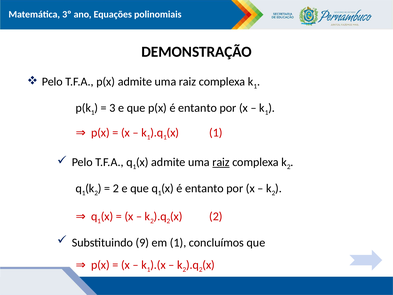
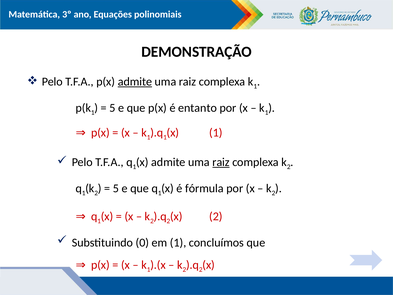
admite underline: none -> present (135, 82)
3: 3 -> 5 (112, 108)
2: 2 -> 5 (116, 188)
x é entanto: entanto -> fórmula (204, 188)
9: 9 -> 0 (142, 242)
